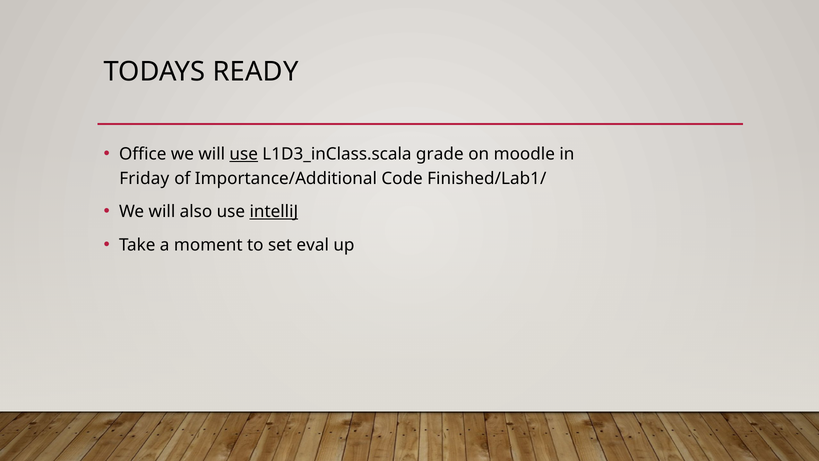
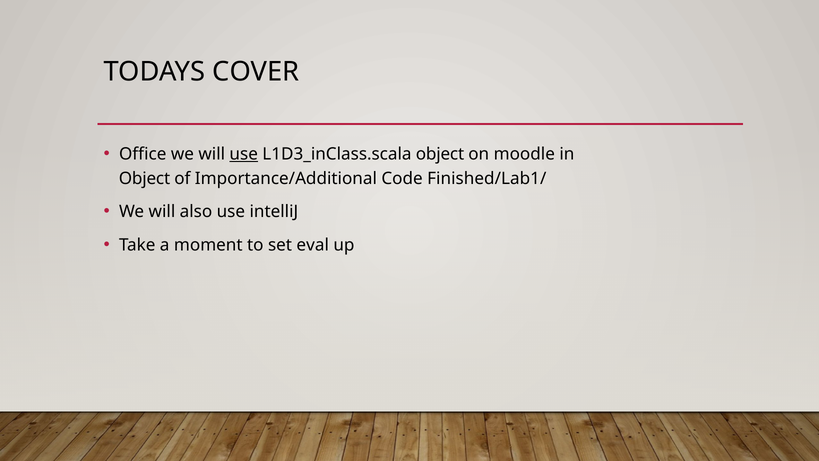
READY: READY -> COVER (256, 72)
L1D3_inClass.scala grade: grade -> object (440, 154)
Friday: Friday -> Object (144, 179)
intelliJ underline: present -> none (274, 212)
